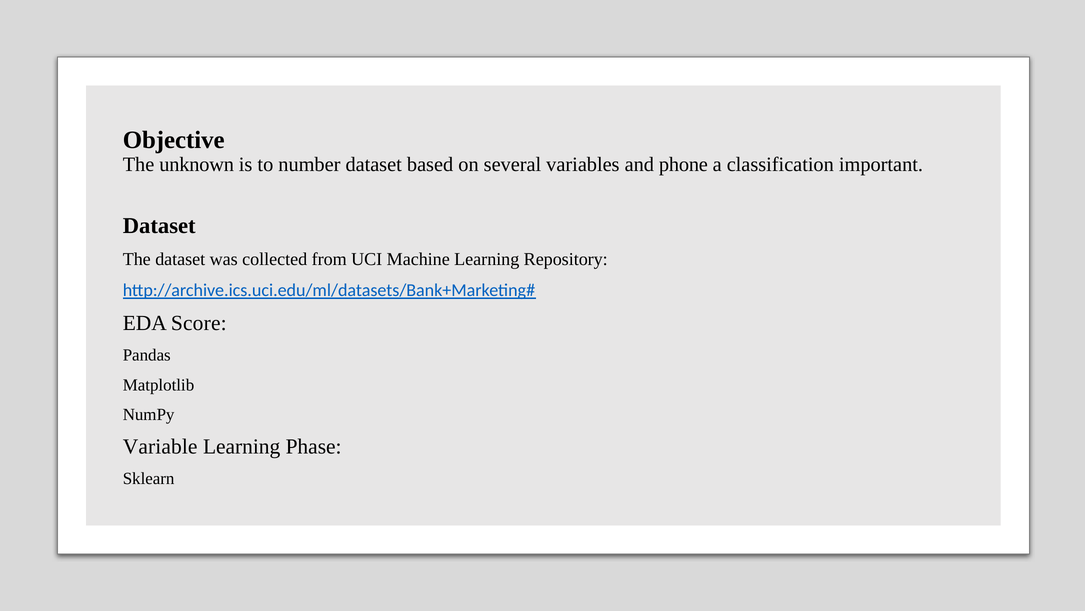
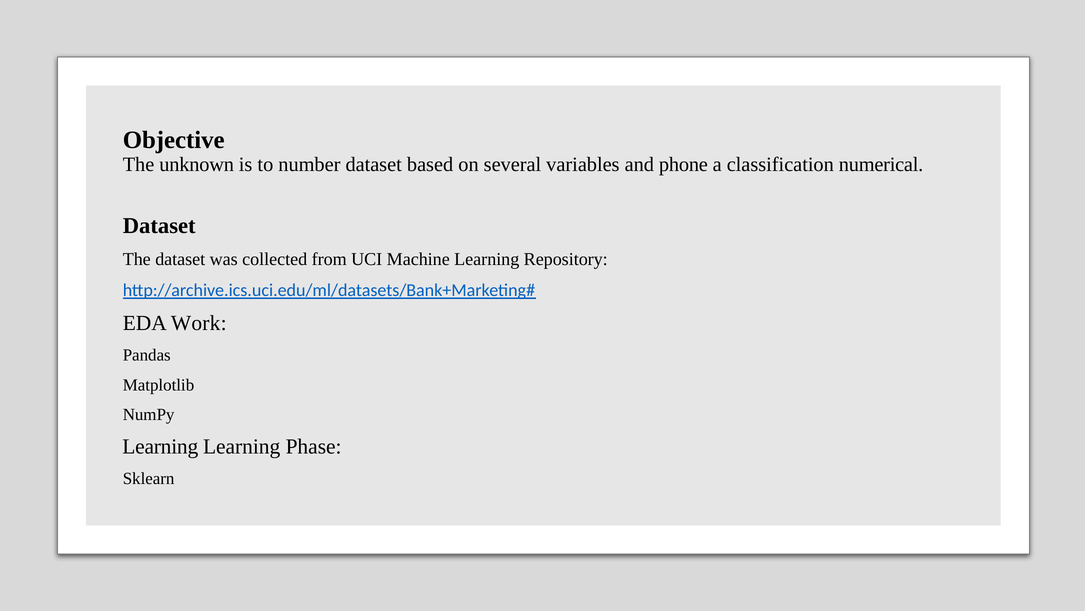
important: important -> numerical (881, 164)
Score: Score -> Work (199, 323)
Variable: Variable -> Learning (160, 446)
